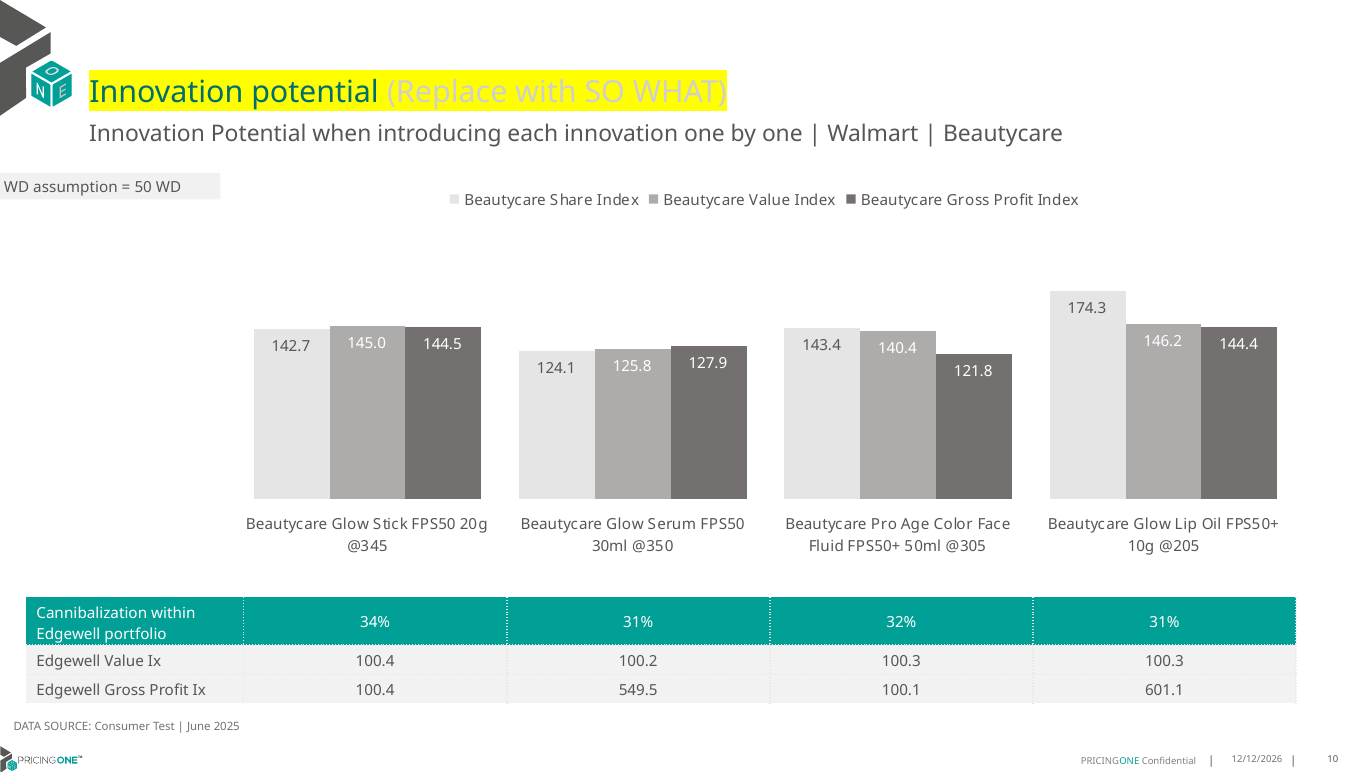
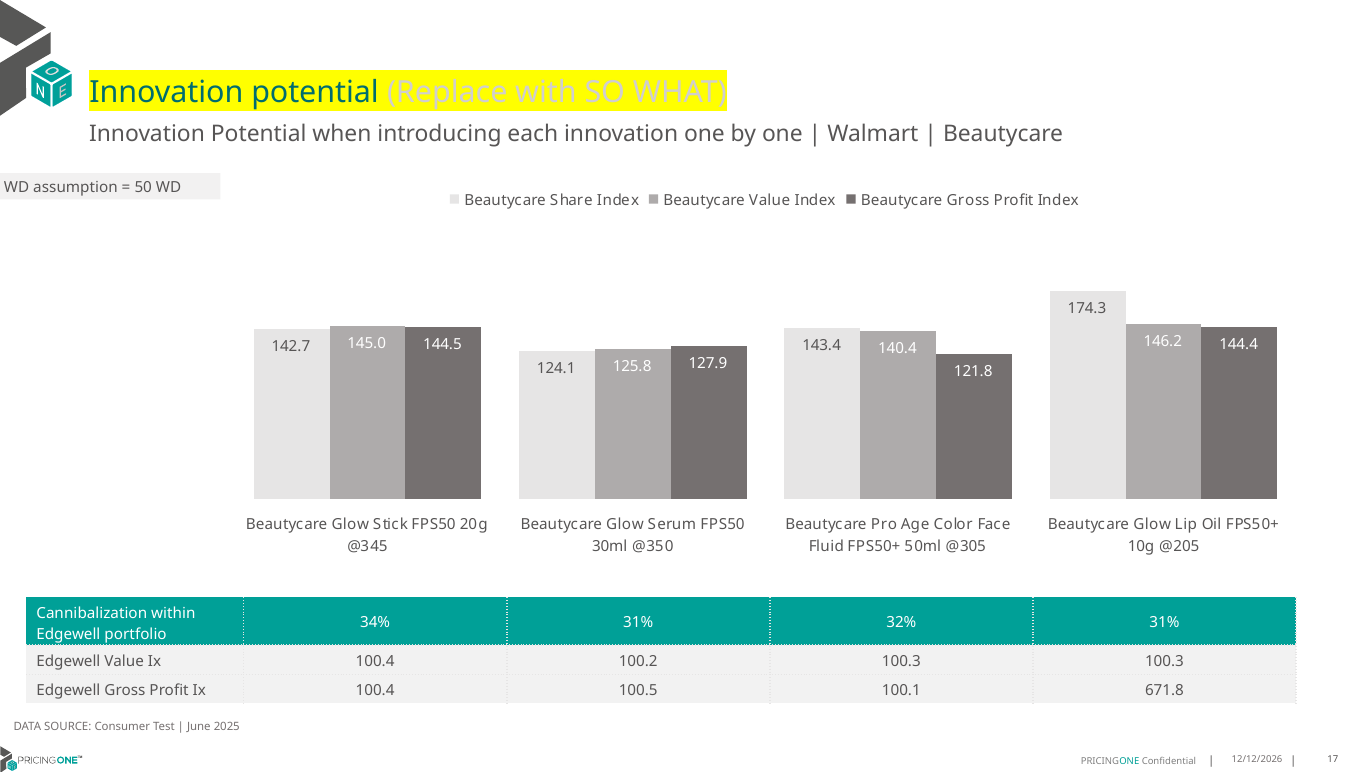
549.5: 549.5 -> 100.5 (638, 690)
601.1: 601.1 -> 671.8 (1164, 690)
10: 10 -> 17 (1333, 759)
